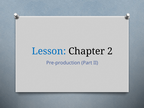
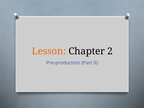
Lesson colour: blue -> orange (49, 51)
